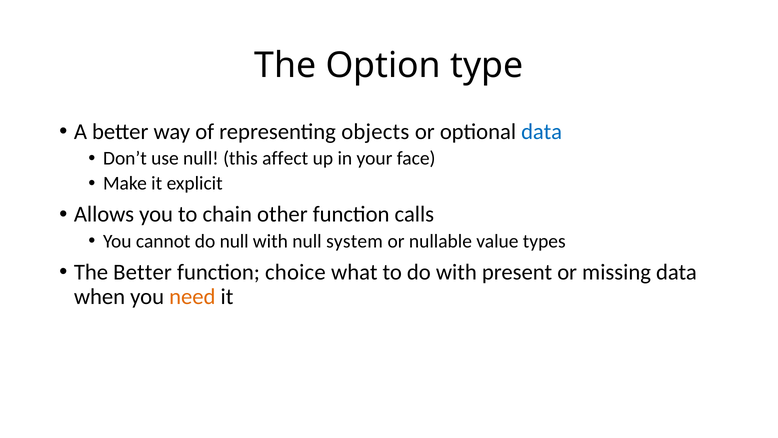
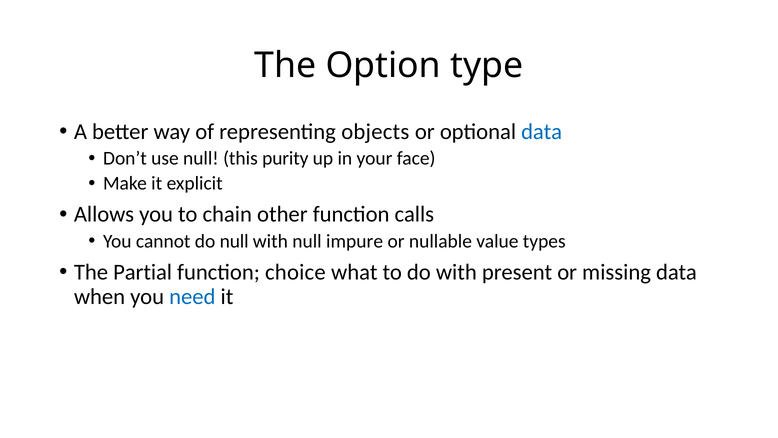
affect: affect -> purity (285, 158)
system: system -> impure (355, 241)
The Better: Better -> Partial (143, 272)
need colour: orange -> blue (192, 296)
